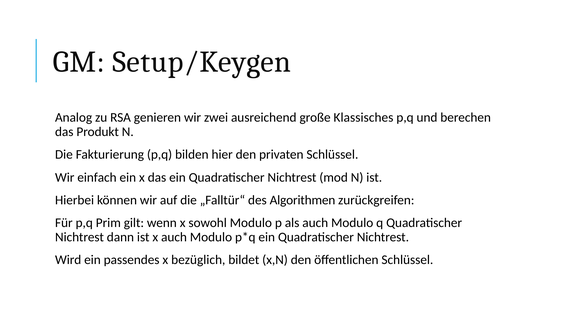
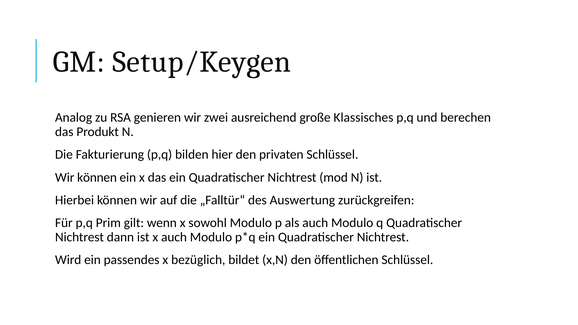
Wir einfach: einfach -> können (97, 177)
Algorithmen: Algorithmen -> Auswertung (302, 200)
